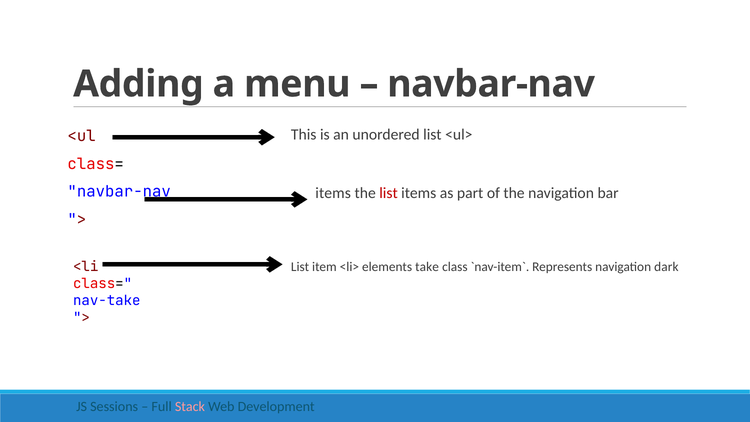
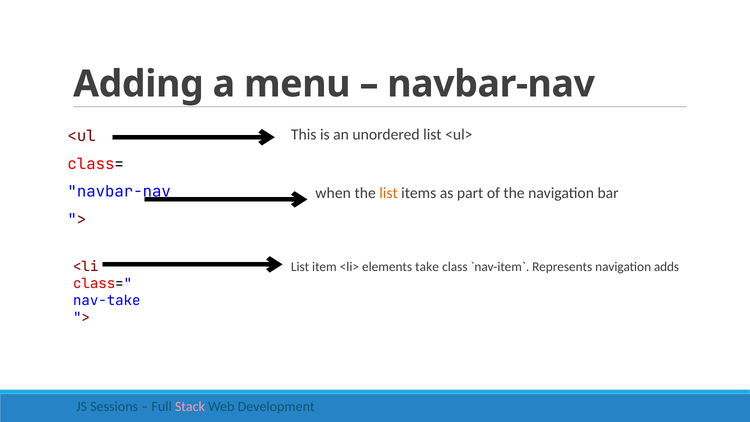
items: items -> when (333, 193)
list colour: red -> orange (389, 193)
dark: dark -> adds (667, 267)
